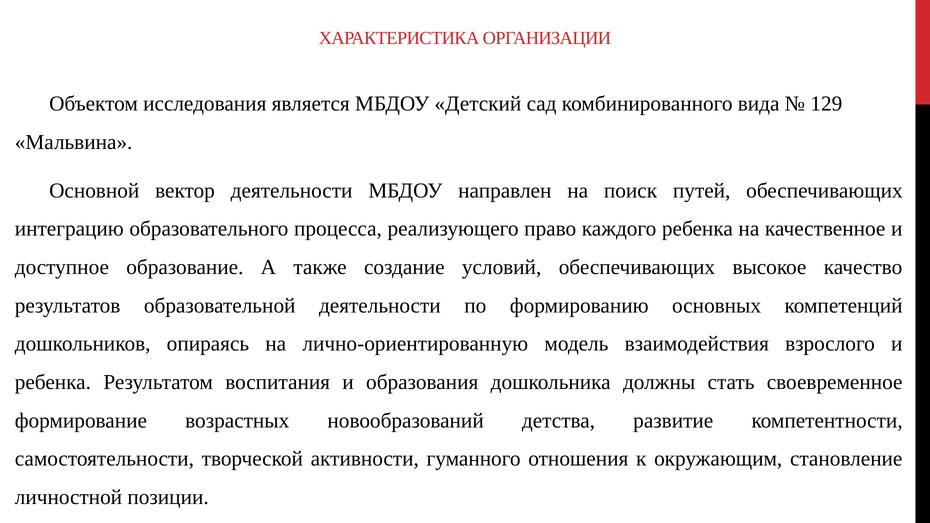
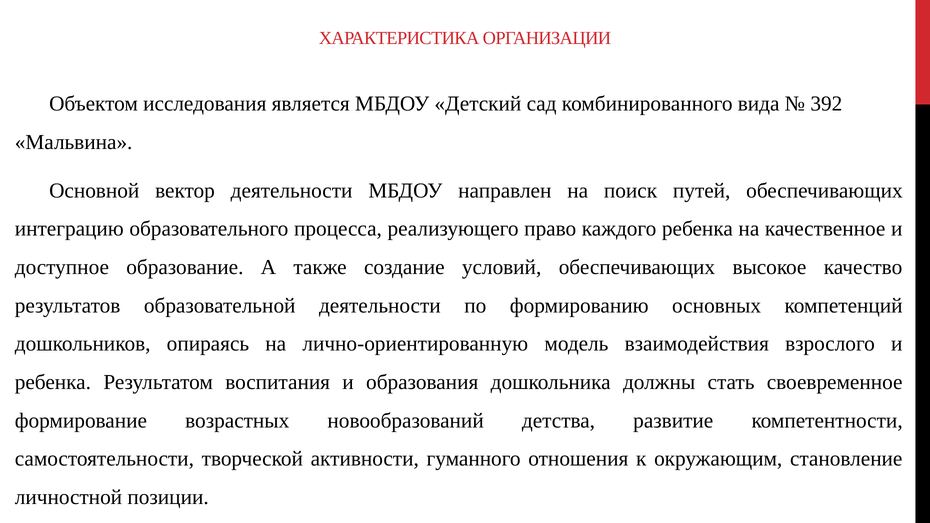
129: 129 -> 392 (826, 104)
